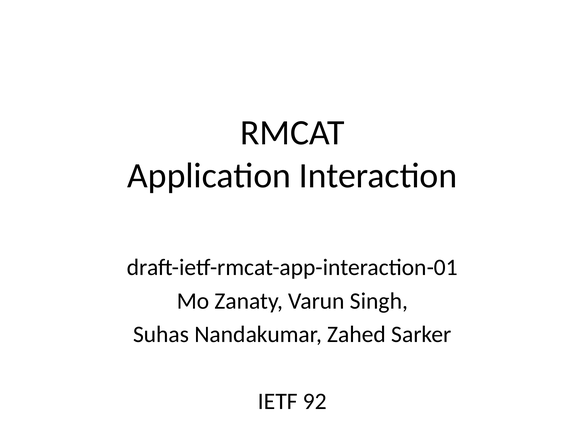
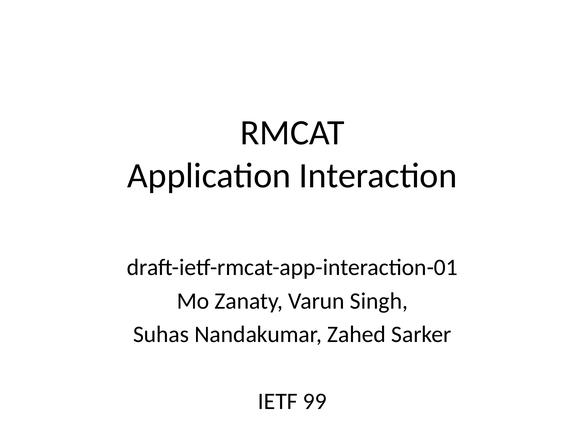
92: 92 -> 99 (315, 401)
